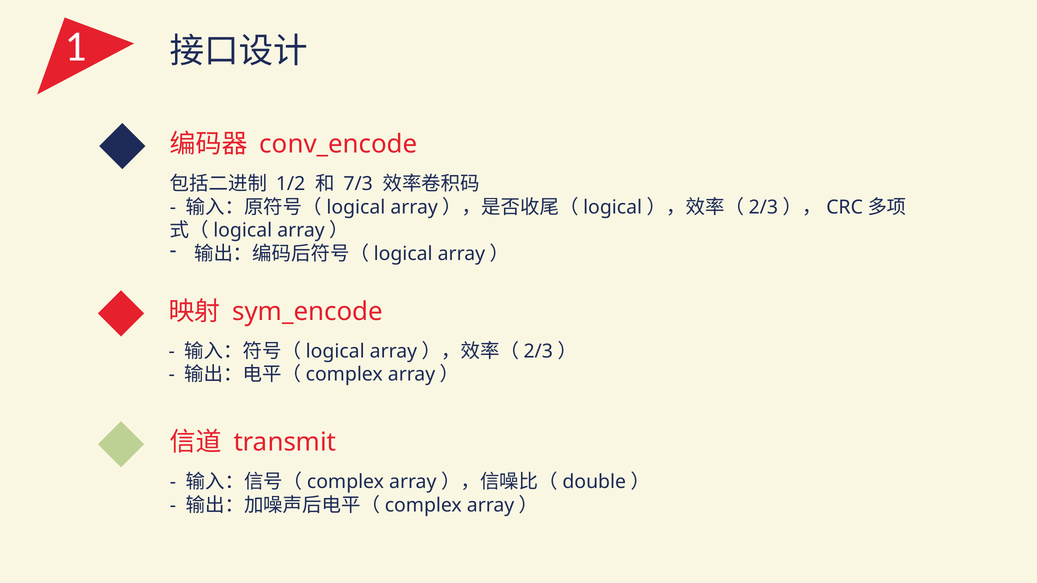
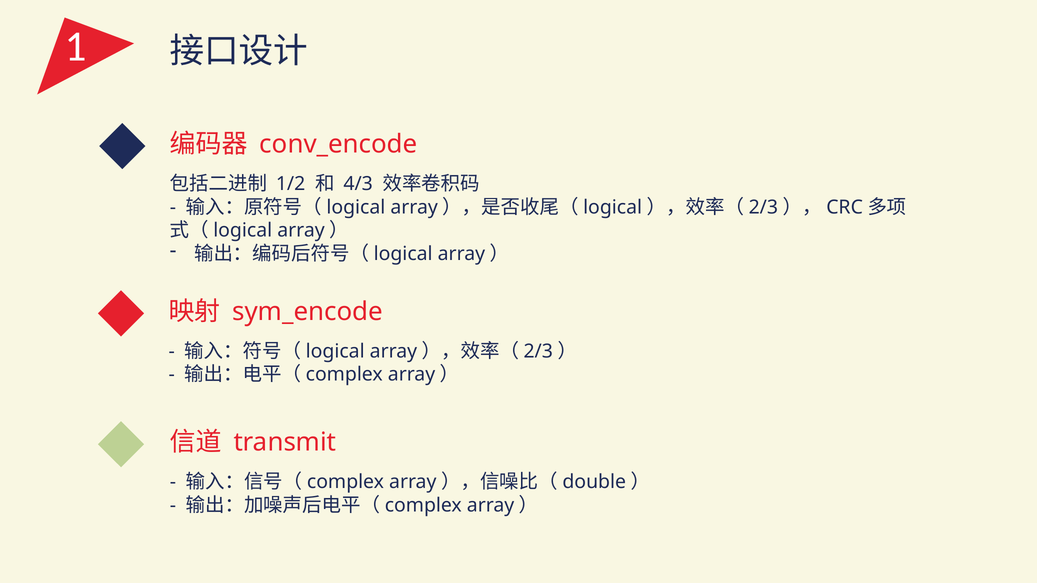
7/3: 7/3 -> 4/3 (358, 184)
